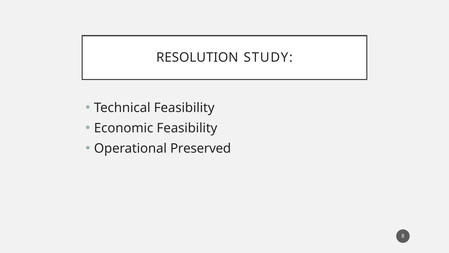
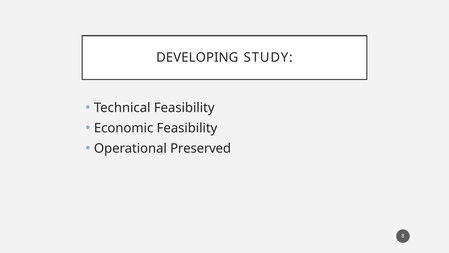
RESOLUTION: RESOLUTION -> DEVELOPING (197, 57)
